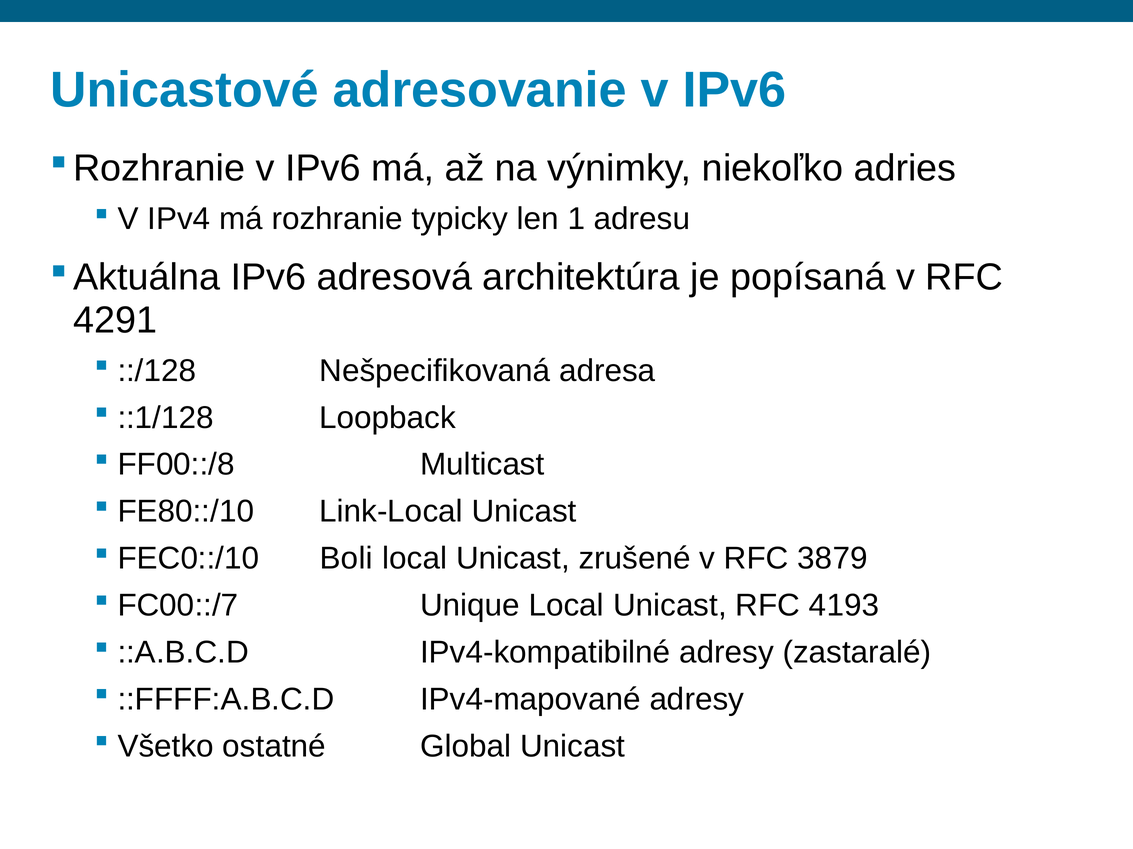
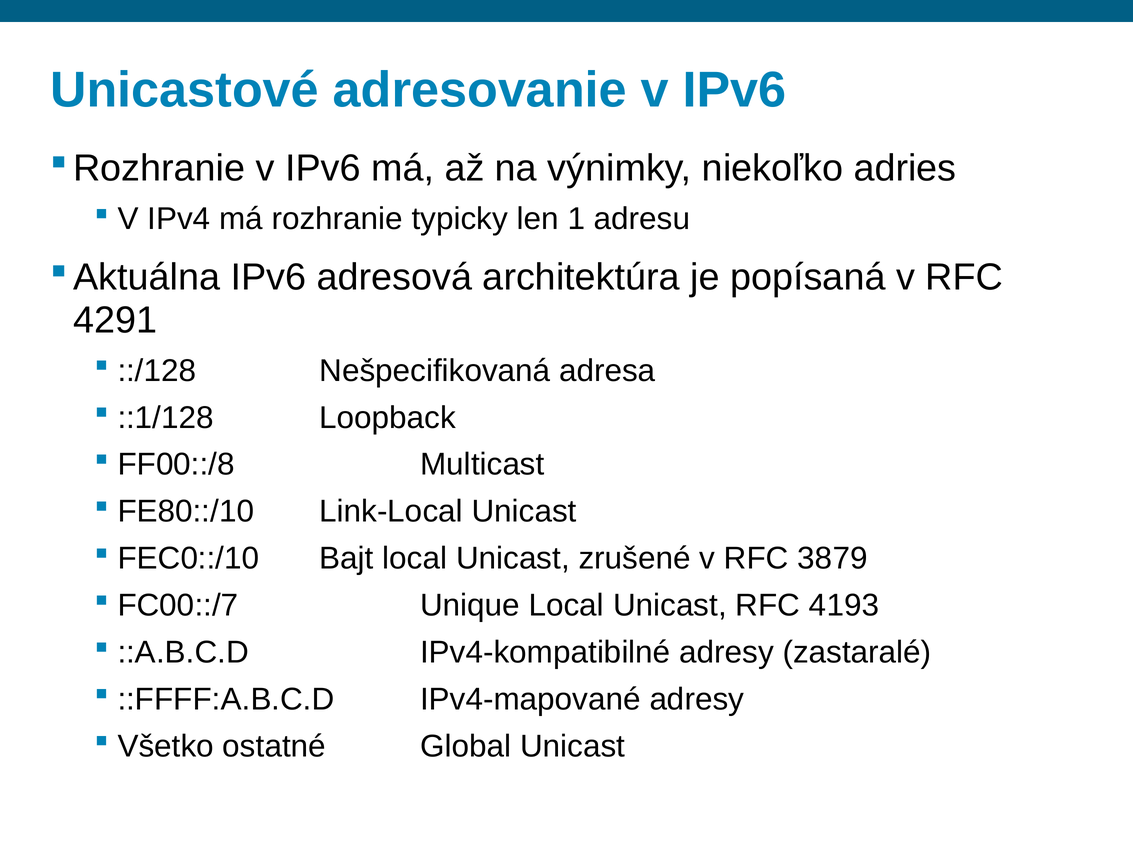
Boli: Boli -> Bajt (346, 559)
